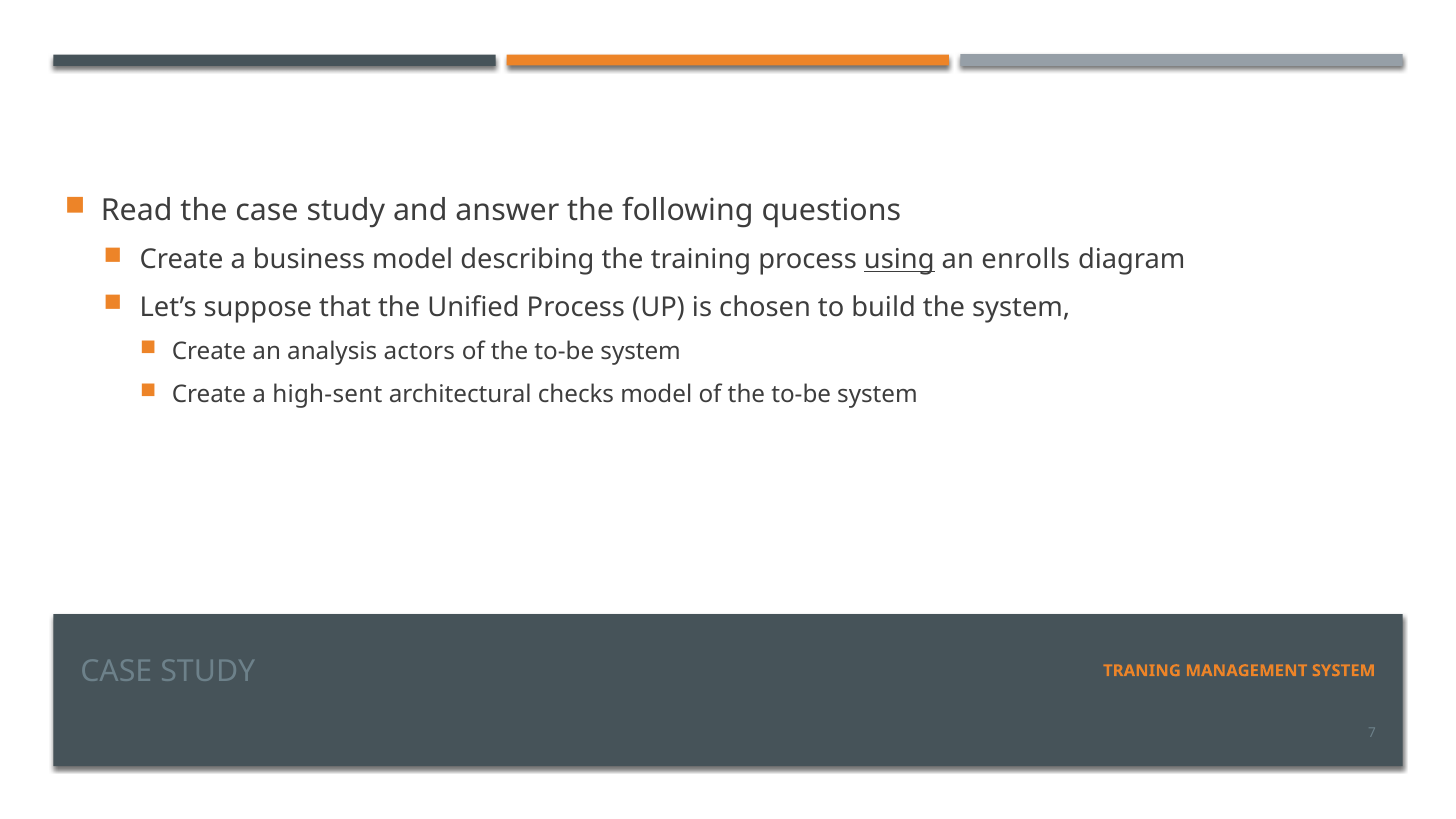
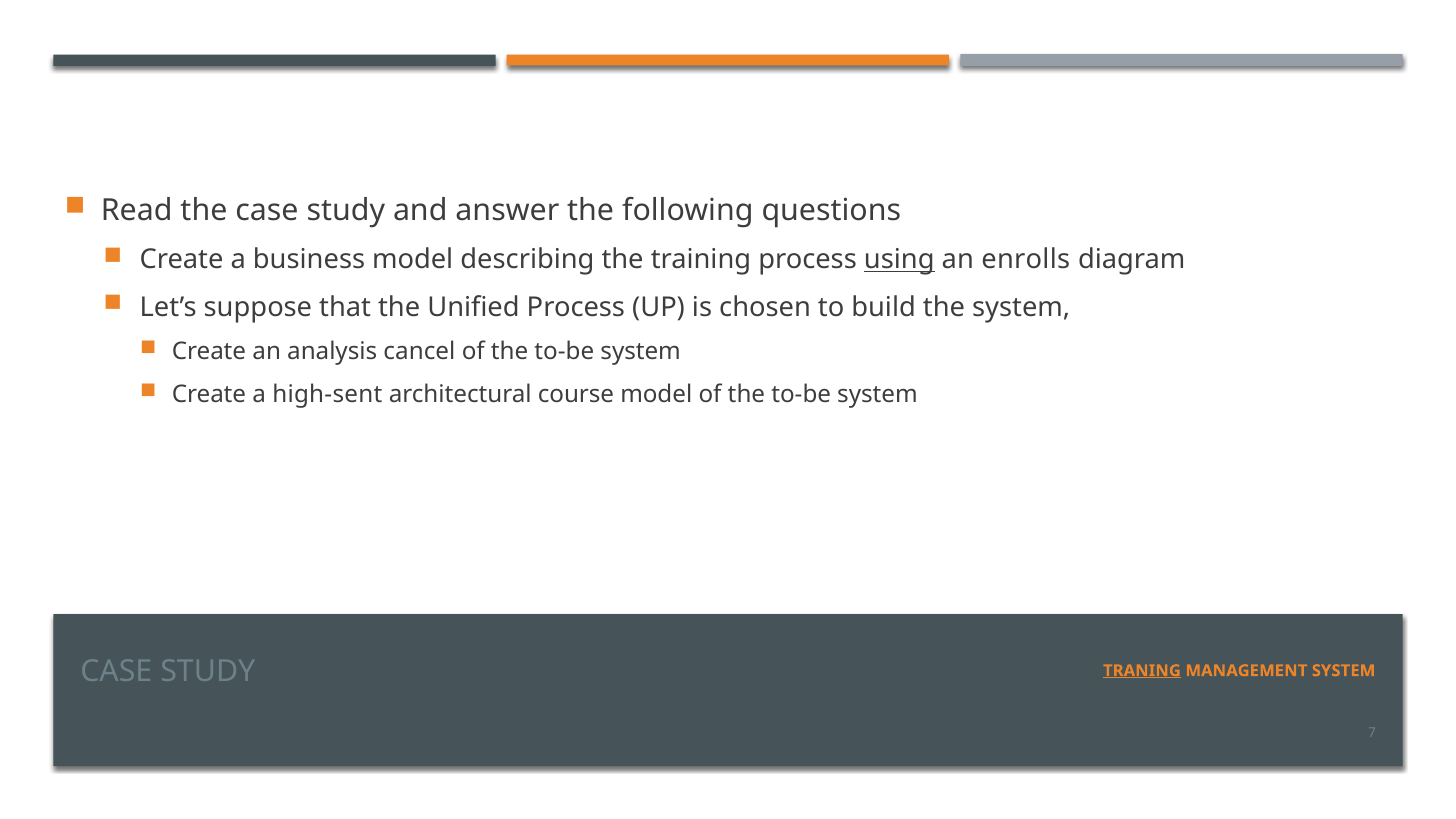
actors: actors -> cancel (419, 352)
checks: checks -> course (576, 395)
TRANING underline: none -> present (1142, 671)
